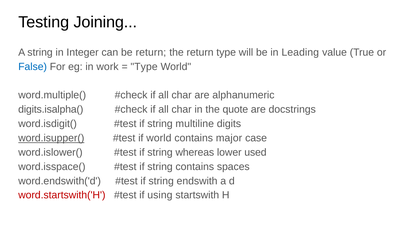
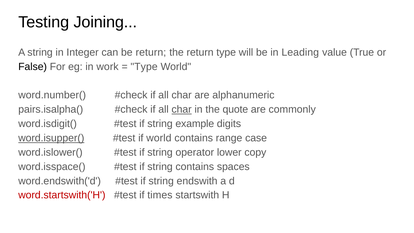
False colour: blue -> black (33, 67)
word.multiple(: word.multiple( -> word.number( (52, 95)
digits.isalpha(: digits.isalpha( -> pairs.isalpha( (51, 109)
char underline: none -> present (182, 109)
docstrings: docstrings -> commonly (292, 109)
multiline: multiline -> example (195, 124)
major: major -> range (229, 138)
whereas: whereas -> operator (195, 152)
used: used -> copy (255, 152)
using: using -> times (160, 195)
